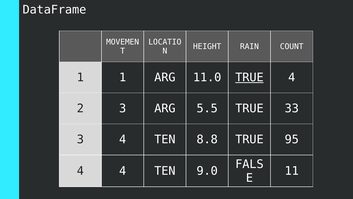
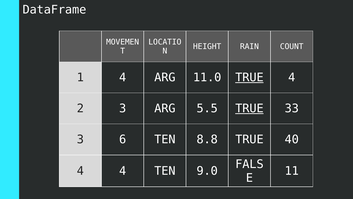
1 1: 1 -> 4 (123, 77)
TRUE underline: none -> present (249, 108)
3 4: 4 -> 6 (123, 139)
95: 95 -> 40 (292, 139)
